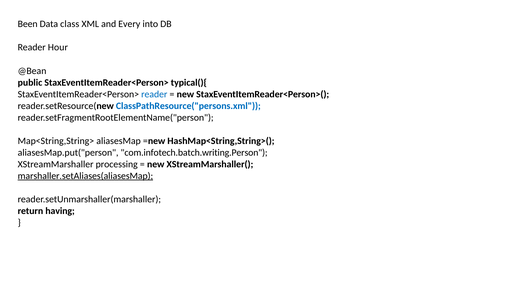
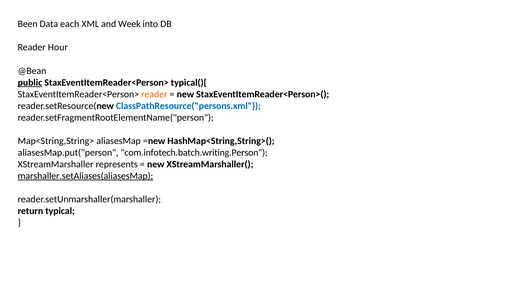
class: class -> each (70, 24)
Every: Every -> Week (129, 24)
public underline: none -> present (30, 83)
reader colour: blue -> orange (154, 94)
processing: processing -> represents (117, 165)
having: having -> typical (60, 211)
